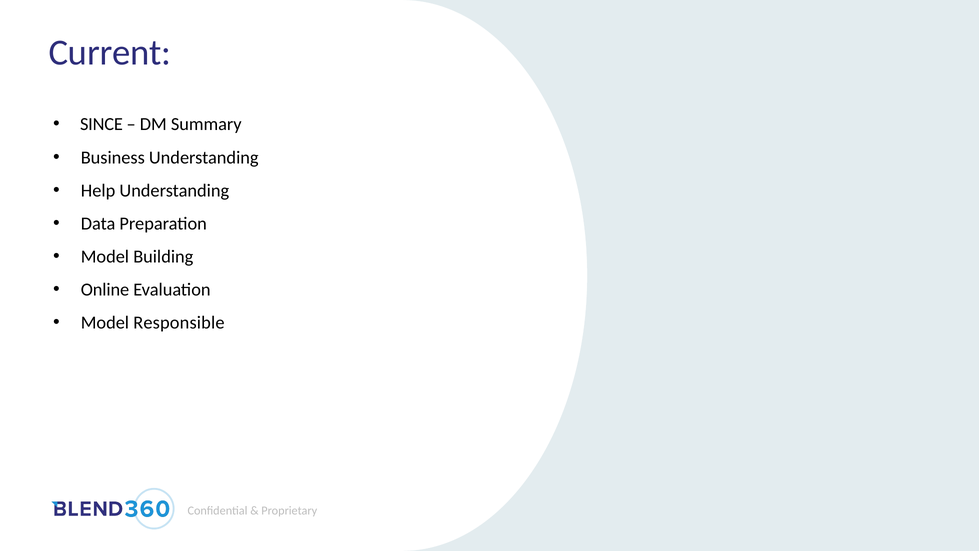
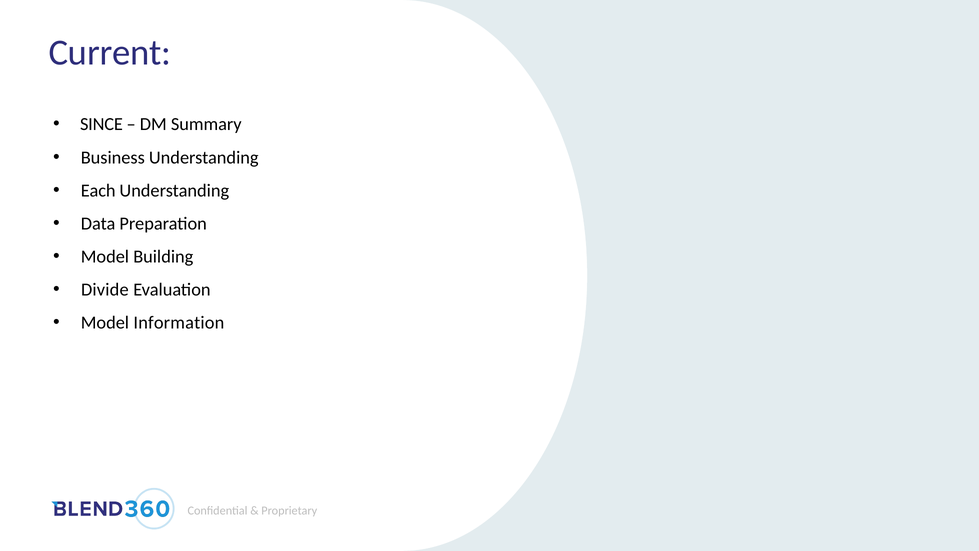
Help: Help -> Each (98, 190)
Online: Online -> Divide (105, 290)
Responsible: Responsible -> Information (179, 323)
